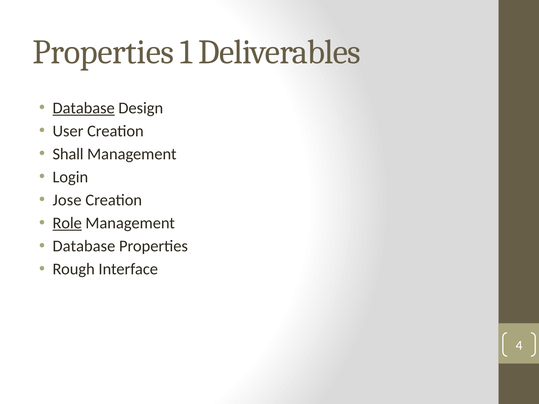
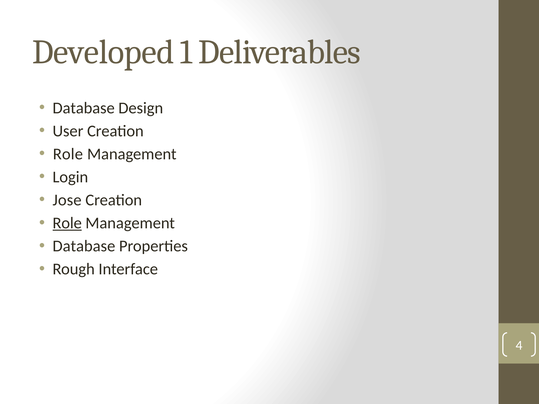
Properties: Properties -> Developed (103, 52)
Database underline: present -> none (84, 108)
Shall: Shall -> Role (68, 154)
